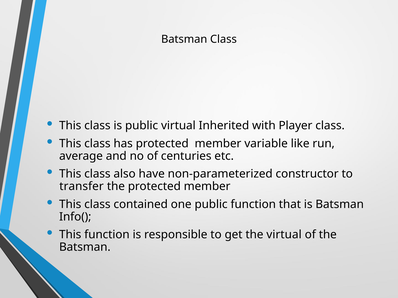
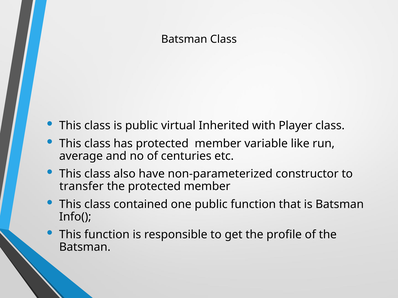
the virtual: virtual -> profile (284, 235)
